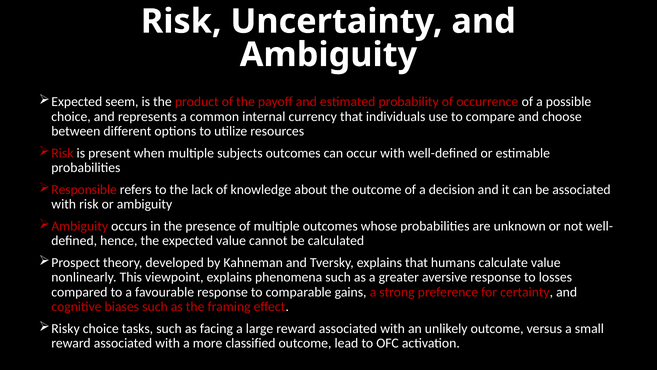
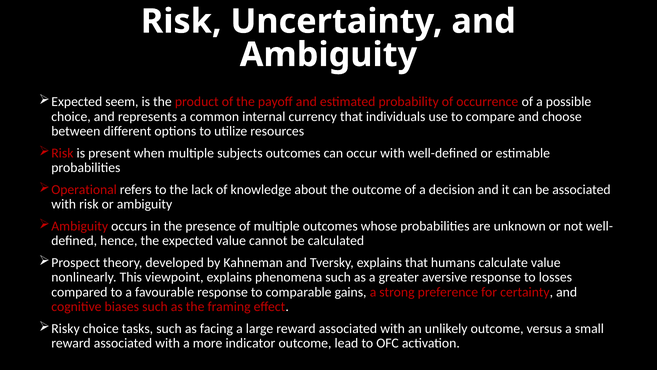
Responsible: Responsible -> Operational (84, 189)
classified: classified -> indicator (250, 343)
